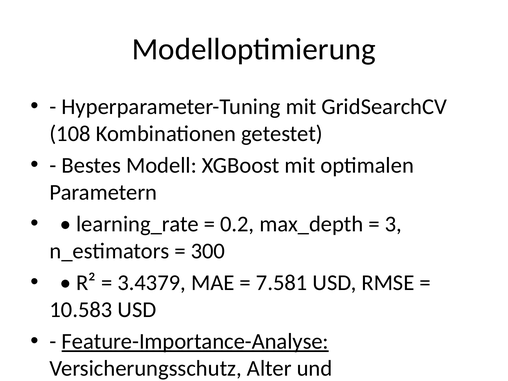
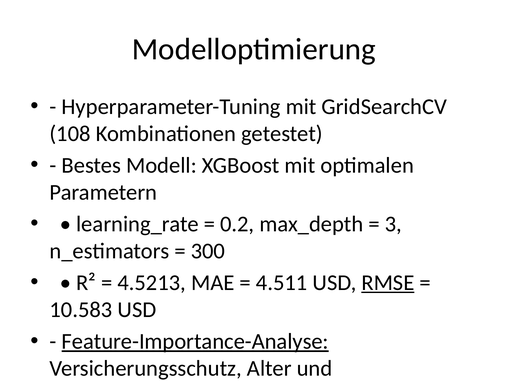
3.4379: 3.4379 -> 4.5213 (152, 283)
7.581: 7.581 -> 4.511 (282, 283)
RMSE underline: none -> present (388, 283)
